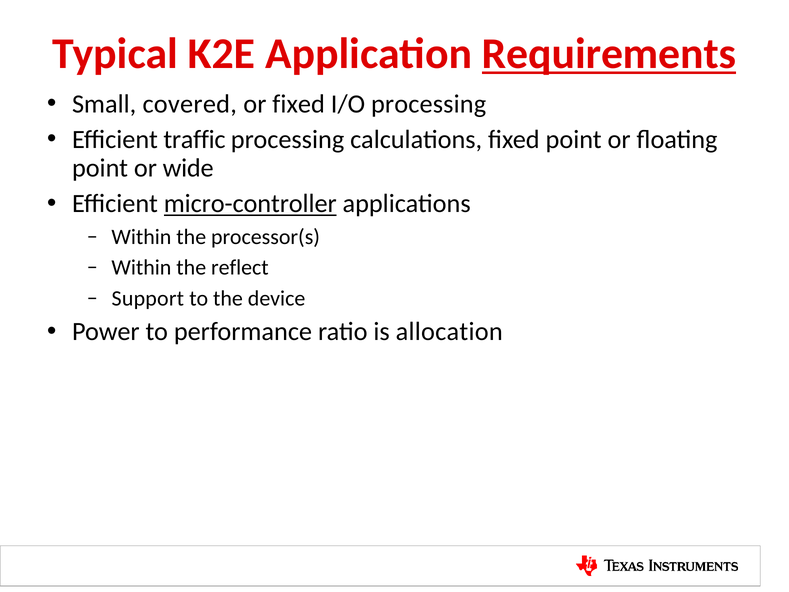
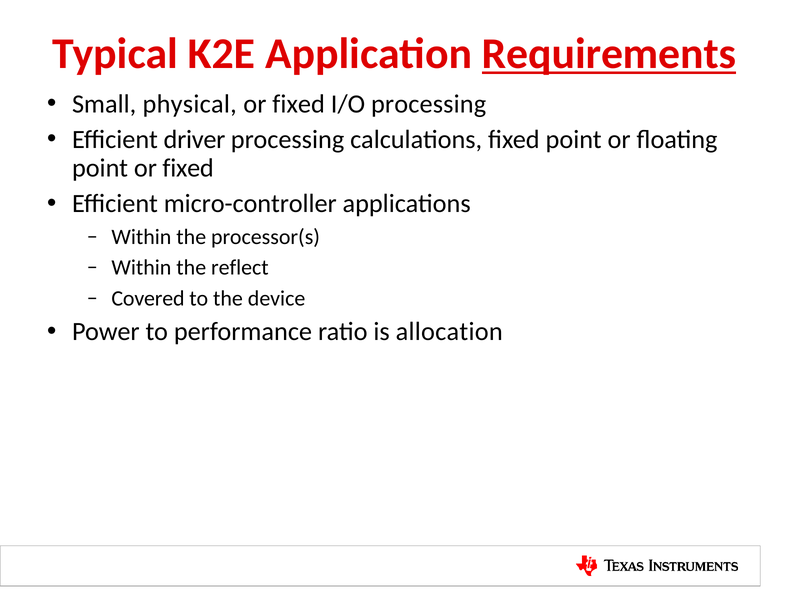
covered: covered -> physical (190, 104)
traffic: traffic -> driver (195, 139)
point or wide: wide -> fixed (188, 168)
micro-controller underline: present -> none (250, 204)
Support: Support -> Covered (148, 298)
